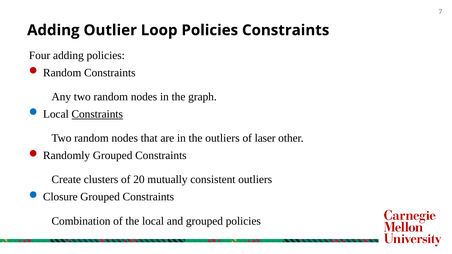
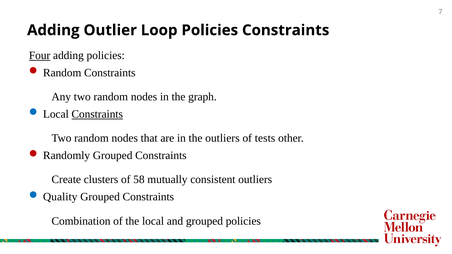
Four underline: none -> present (40, 55)
laser: laser -> tests (265, 138)
20: 20 -> 58 (139, 180)
Closure: Closure -> Quality (60, 197)
